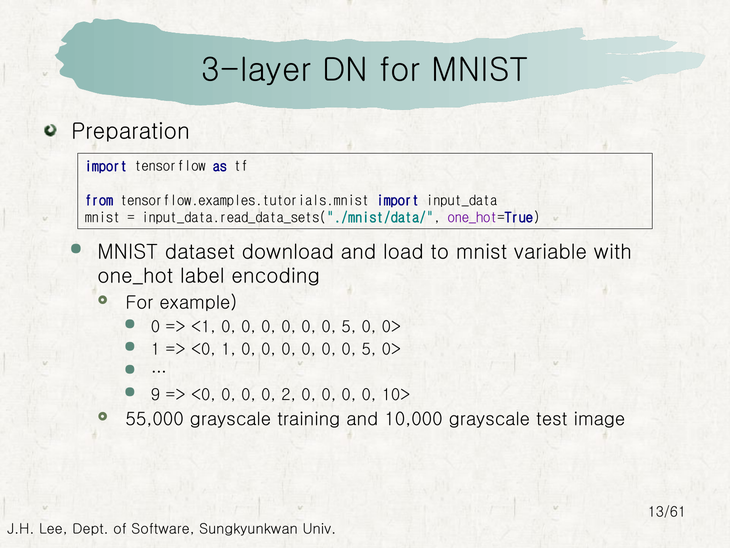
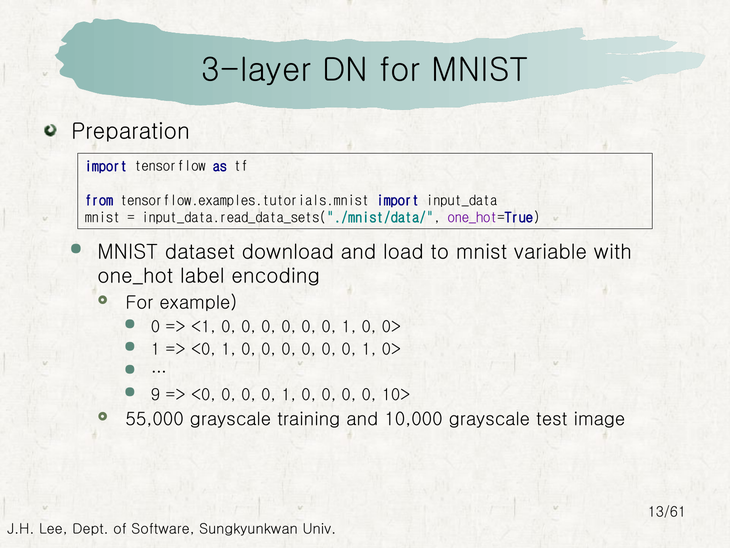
5: 5 -> 1 (349, 326)
5: 5 -> 1 (369, 349)
2: 2 -> 1 (289, 395)
